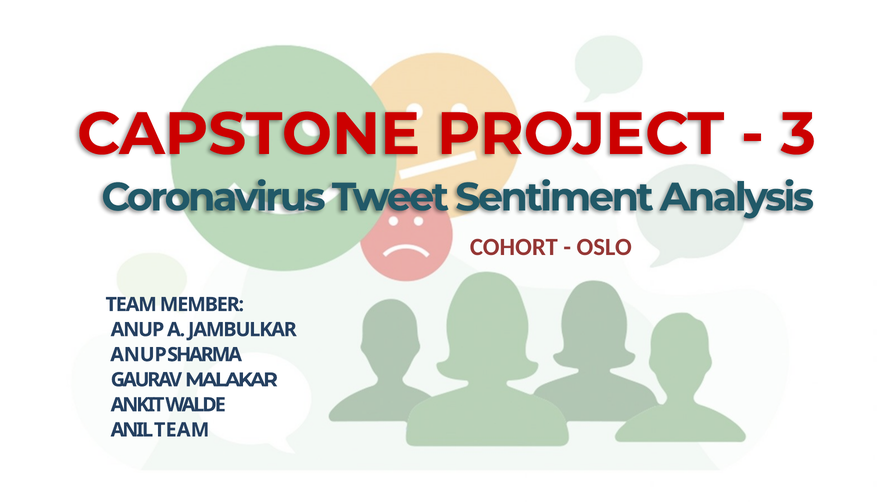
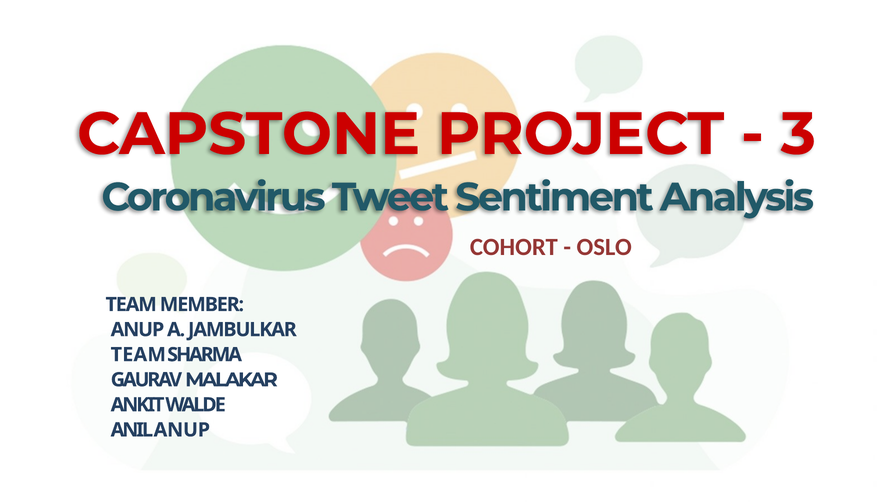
ANUP: ANUP -> TEAM (138, 355)
ANIL TEAM: TEAM -> ANUP (182, 430)
